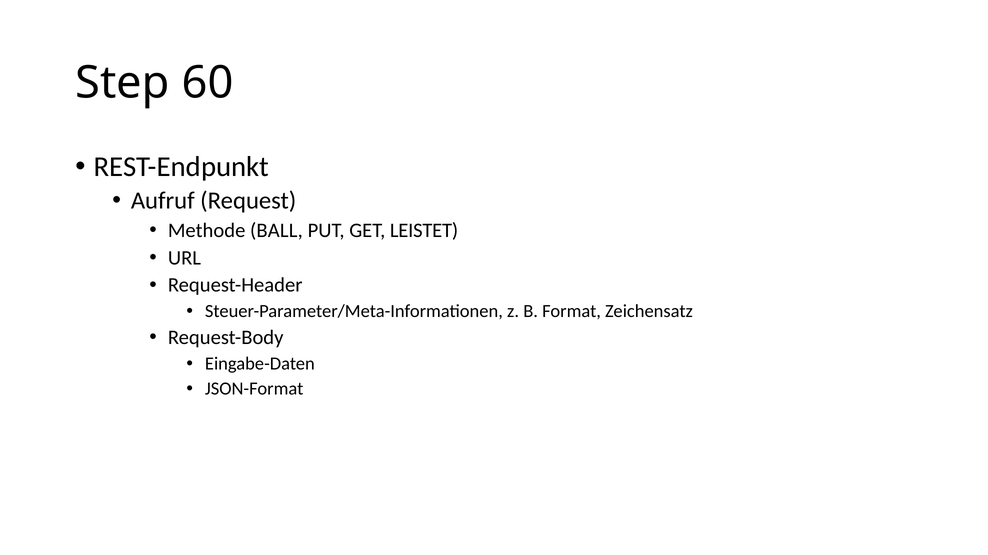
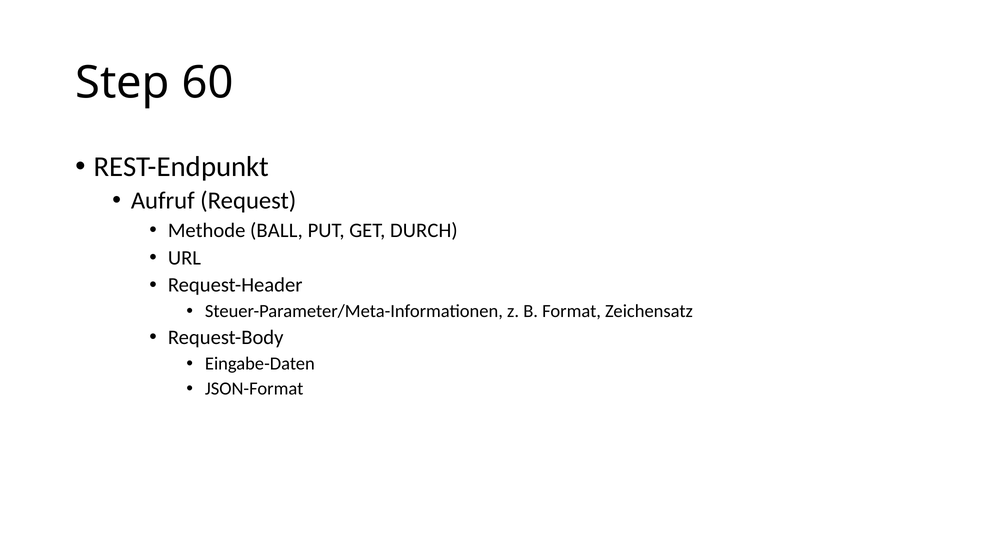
LEISTET: LEISTET -> DURCH (424, 231)
